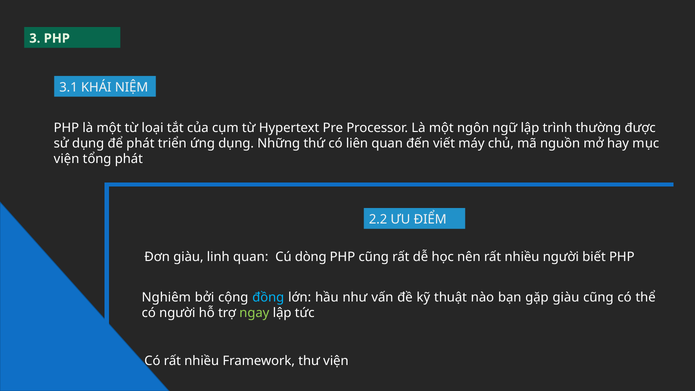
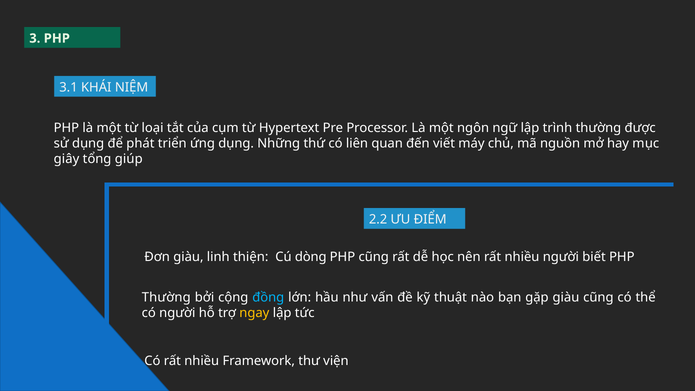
viện: viện -> giây (67, 159)
tổng phát: phát -> giúp (129, 159)
linh quan: quan -> thiện (251, 257)
Nghiêm: Nghiêm -> Thường (166, 297)
ngay colour: light green -> yellow (254, 313)
